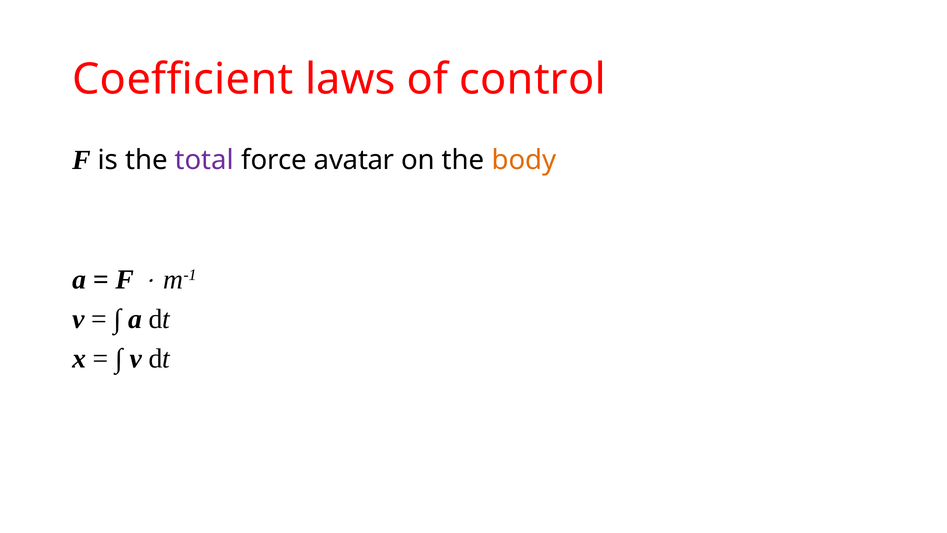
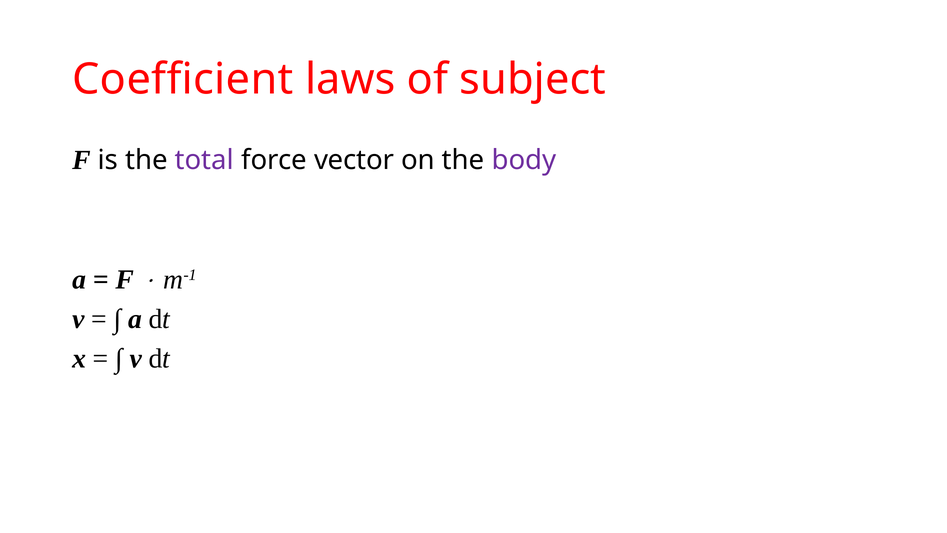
control: control -> subject (533, 80)
avatar: avatar -> vector (354, 160)
body colour: orange -> purple (524, 160)
